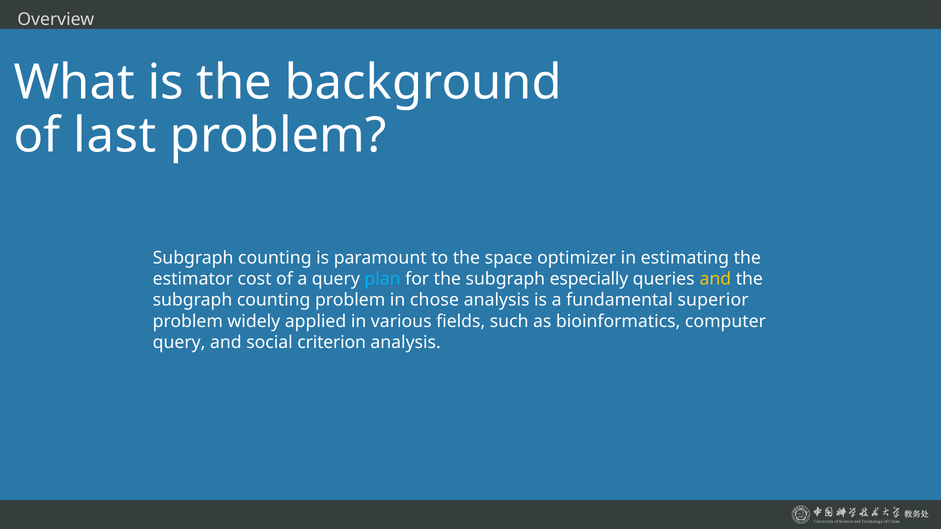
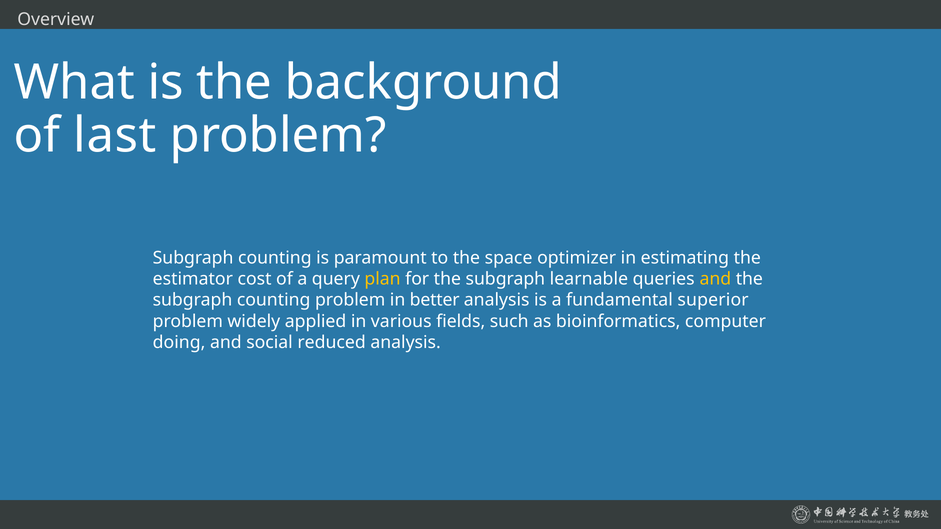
plan colour: light blue -> yellow (383, 279)
especially: especially -> learnable (589, 279)
chose: chose -> better (435, 300)
query: query -> doing (179, 343)
criterion: criterion -> reduced (332, 343)
